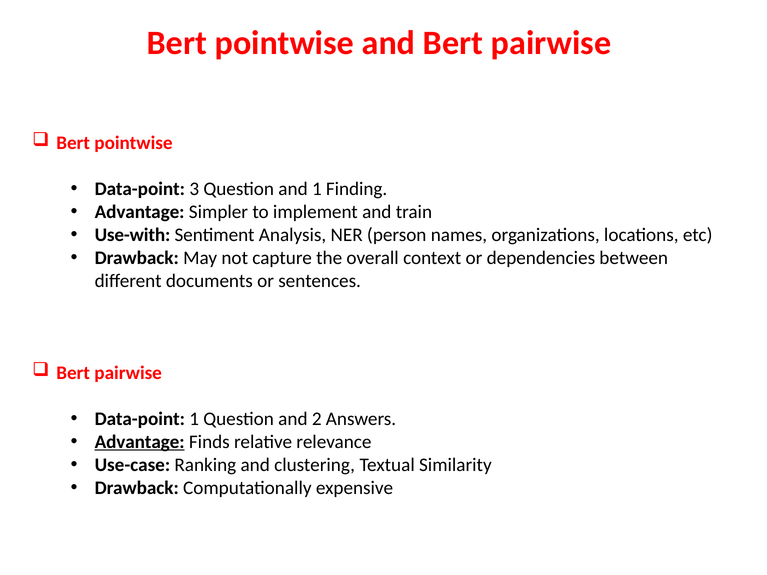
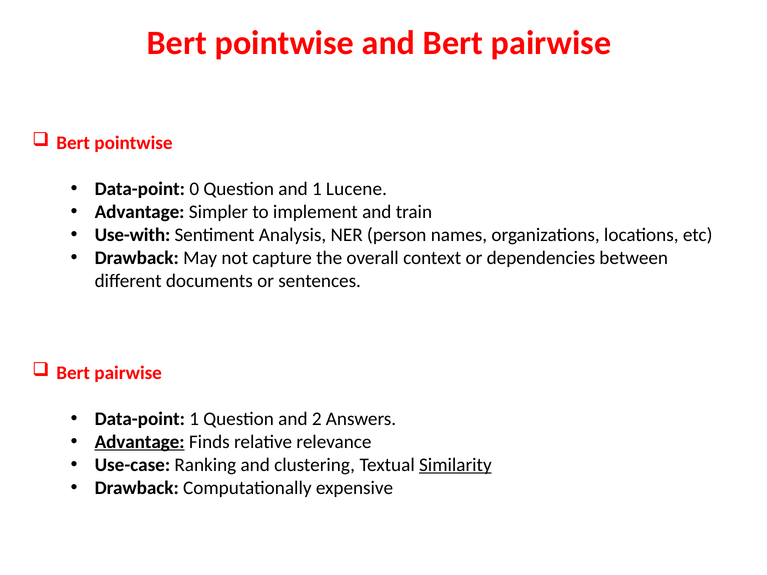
3: 3 -> 0 (194, 189)
Finding: Finding -> Lucene (357, 189)
Similarity underline: none -> present (455, 465)
